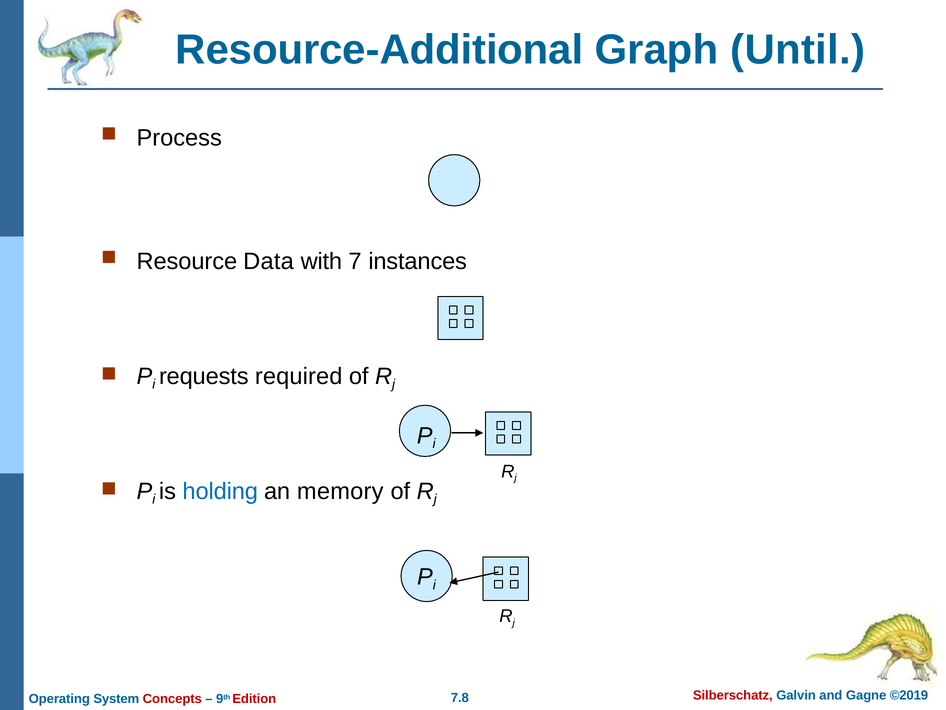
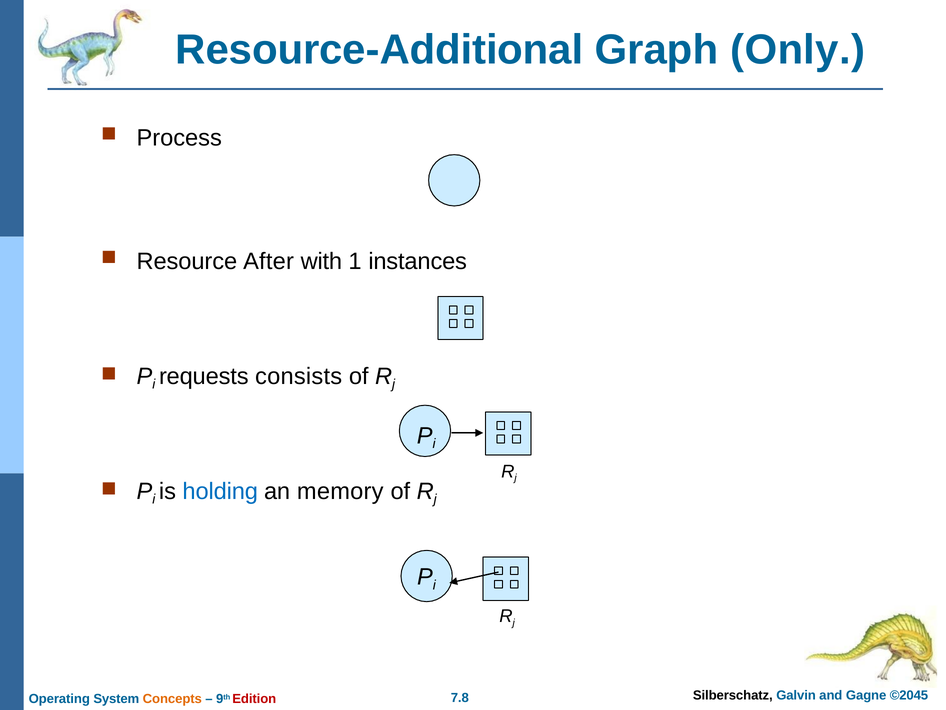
Until: Until -> Only (798, 50)
Data: Data -> After (269, 261)
7: 7 -> 1 (355, 261)
required: required -> consists (299, 376)
Silberschatz colour: red -> black (733, 695)
©2019: ©2019 -> ©2045 (909, 695)
Concepts colour: red -> orange (172, 698)
